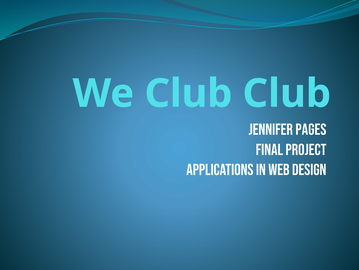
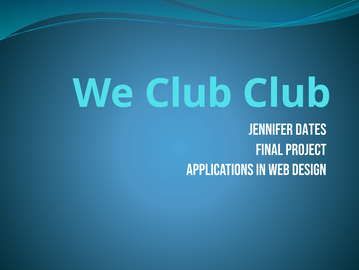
Pages: Pages -> Dates (311, 129)
